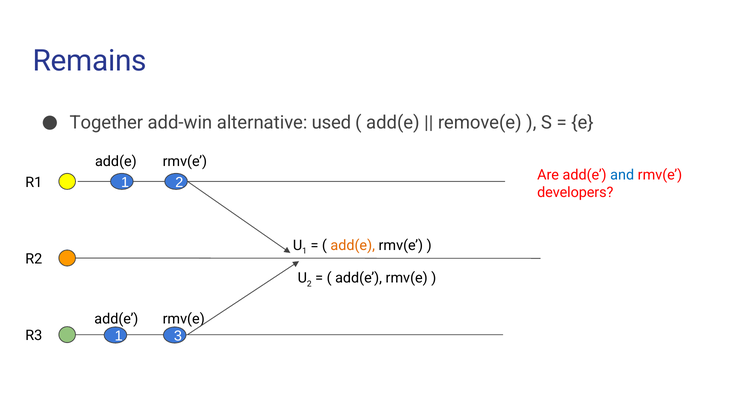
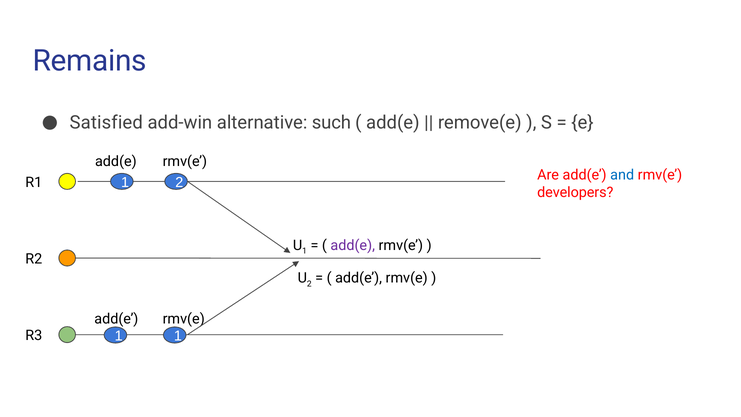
Together: Together -> Satisfied (106, 123)
used: used -> such (331, 123)
add(e colour: orange -> purple (353, 245)
1 3: 3 -> 1 (178, 336)
